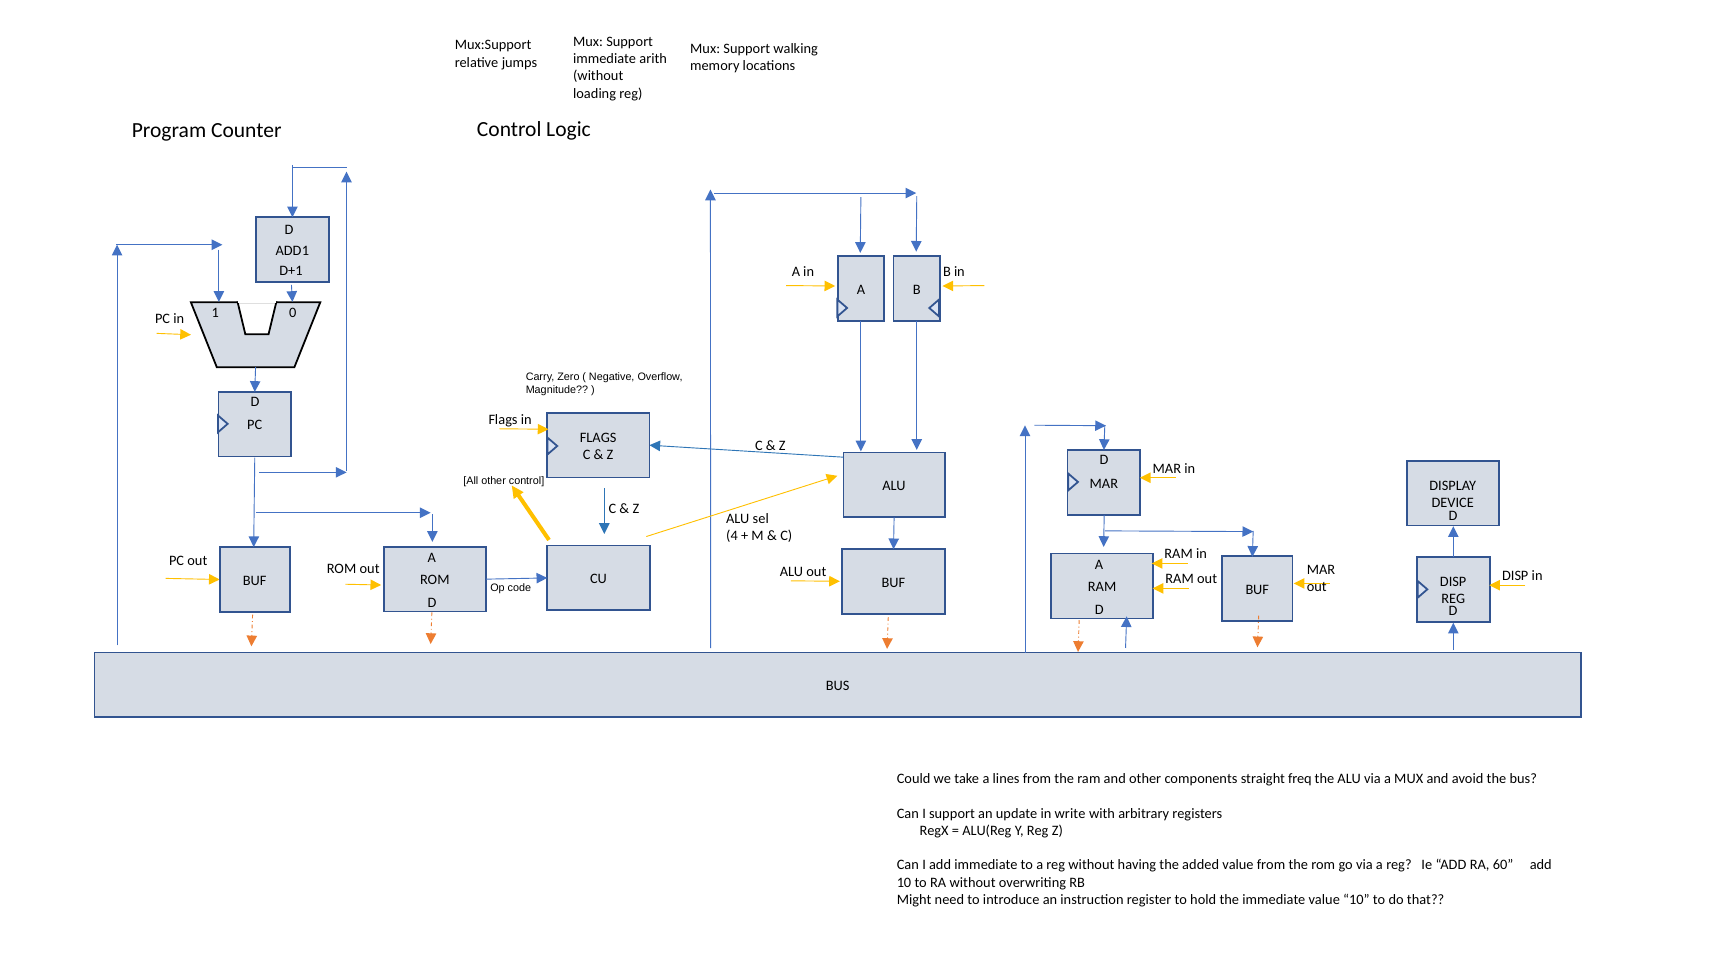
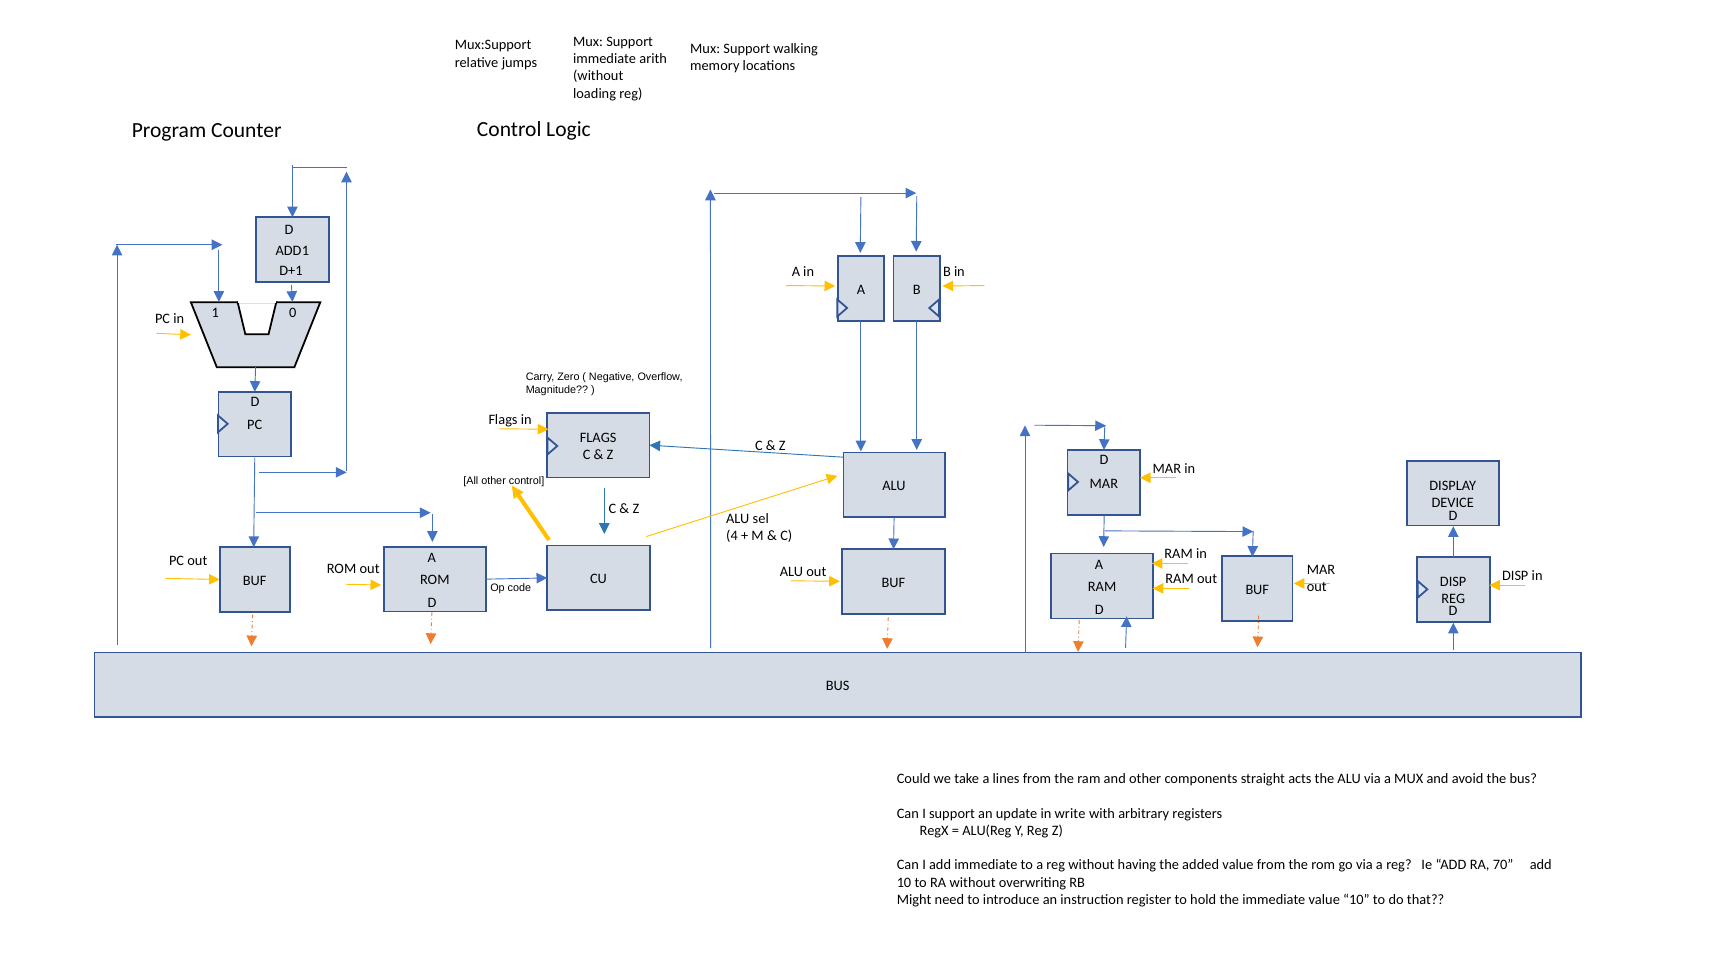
freq: freq -> acts (1300, 779)
60: 60 -> 70 (1503, 865)
